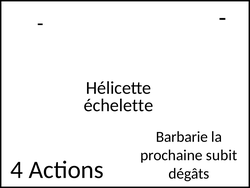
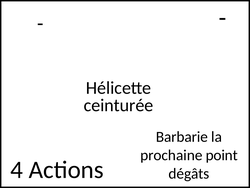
échelette: échelette -> ceinturée (119, 105)
subit: subit -> point (222, 155)
